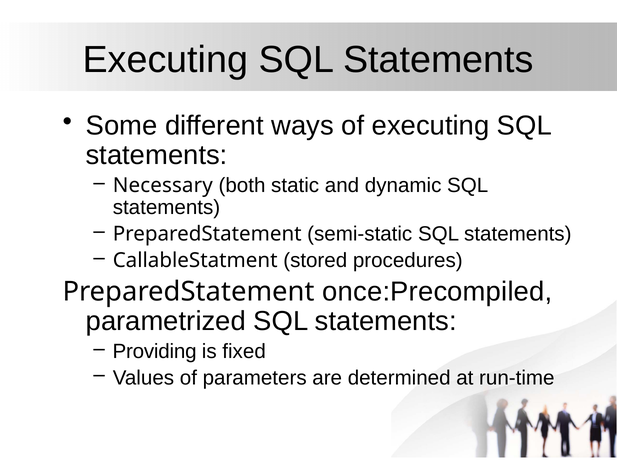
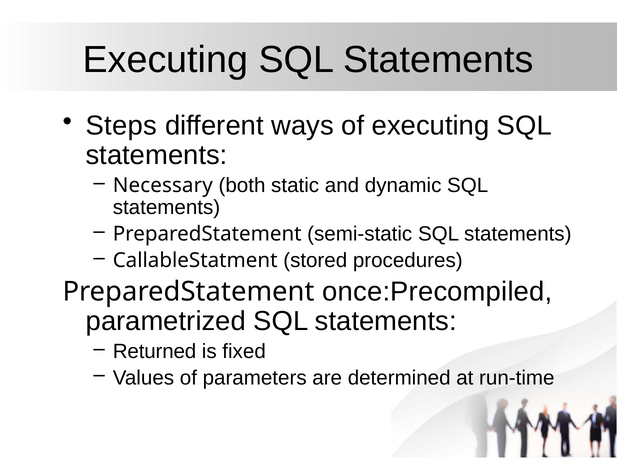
Some: Some -> Steps (121, 126)
Providing: Providing -> Returned (155, 351)
